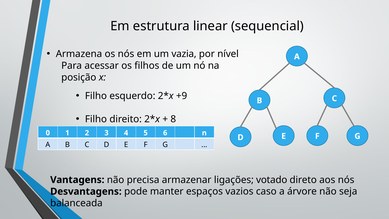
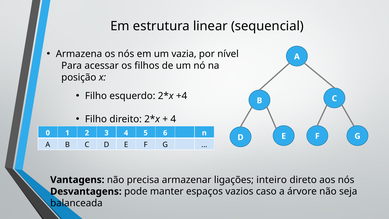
+9: +9 -> +4 (182, 96)
8: 8 -> 4 (173, 119)
votado: votado -> inteiro (272, 180)
